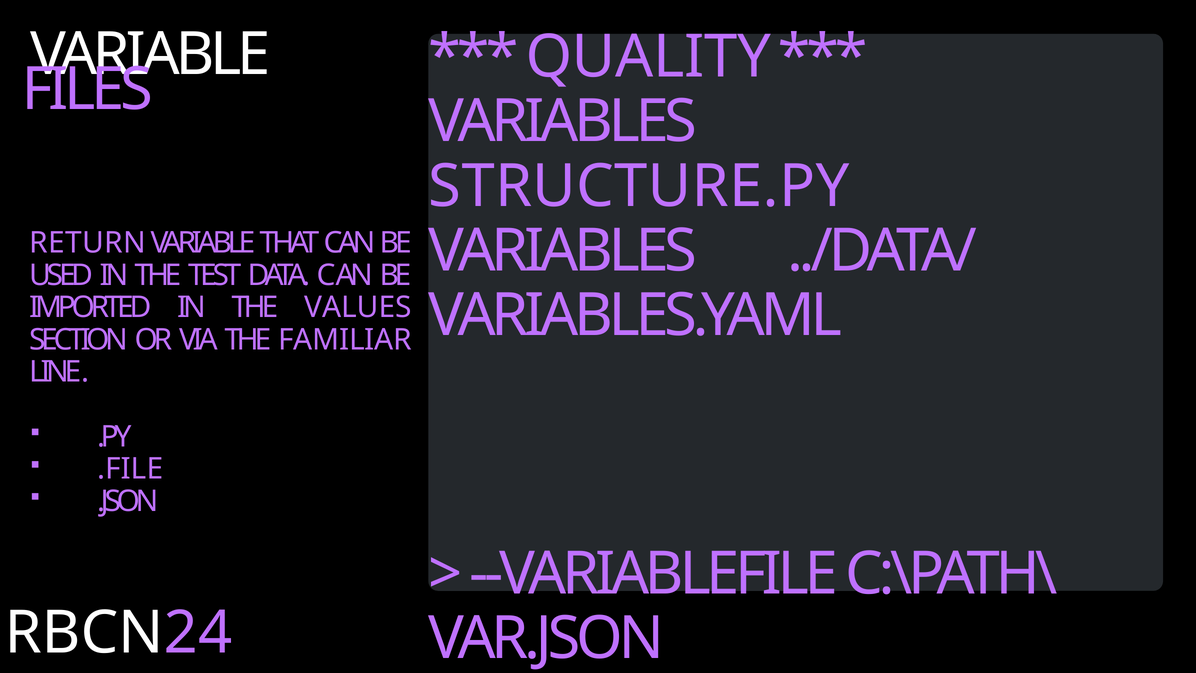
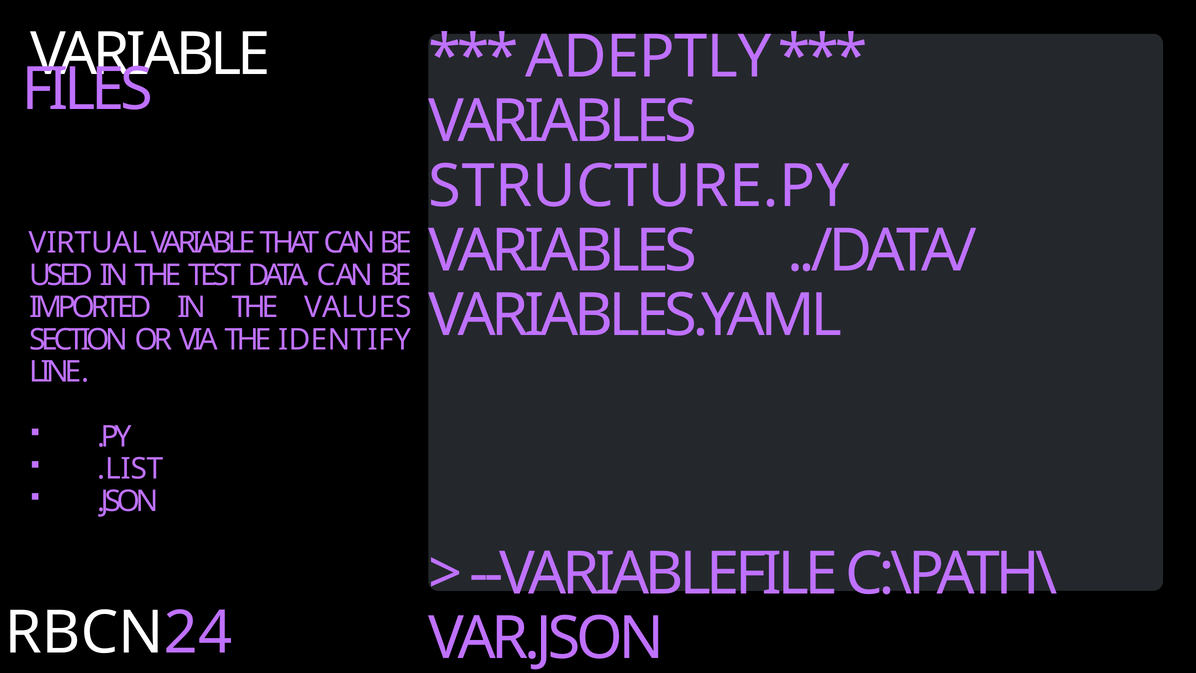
QUALITY: QUALITY -> ADEPTLY (648, 57)
RETURN: RETURN -> VIRTUAL (88, 243)
FAMILIAR: FAMILIAR -> IDENTIFY (345, 340)
.FILE: .FILE -> .LIST (130, 469)
